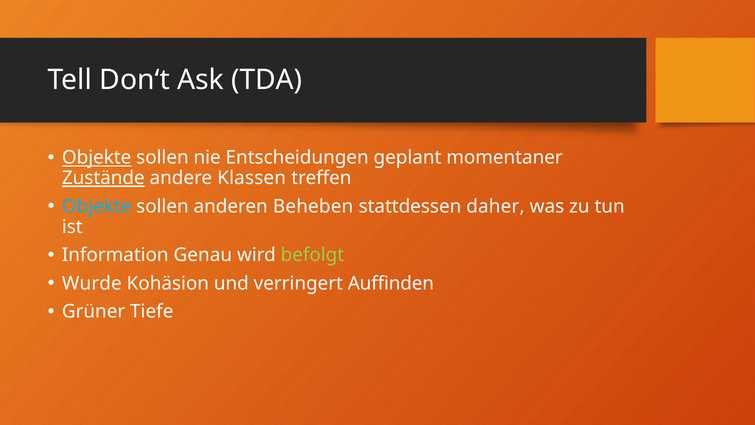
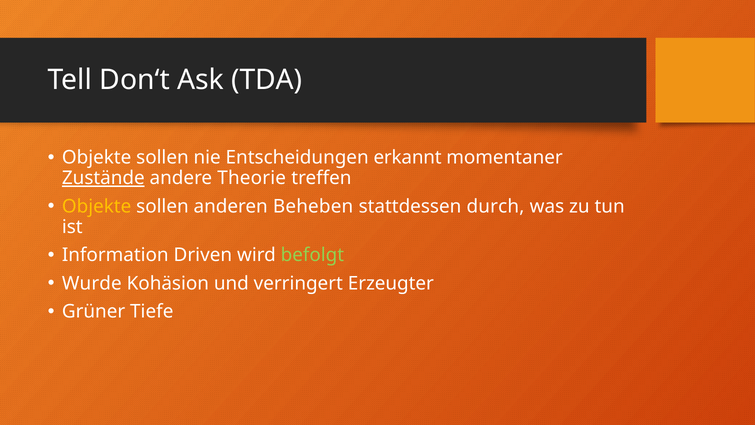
Objekte underline: present -> none (97, 158)
geplant: geplant -> erkannt (408, 158)
Klassen: Klassen -> Theorie (252, 178)
Objekte colour: light blue -> yellow (97, 206)
daher: daher -> durch (495, 206)
Genau: Genau -> Driven (203, 255)
Auffinden: Auffinden -> Erzeugter (391, 283)
